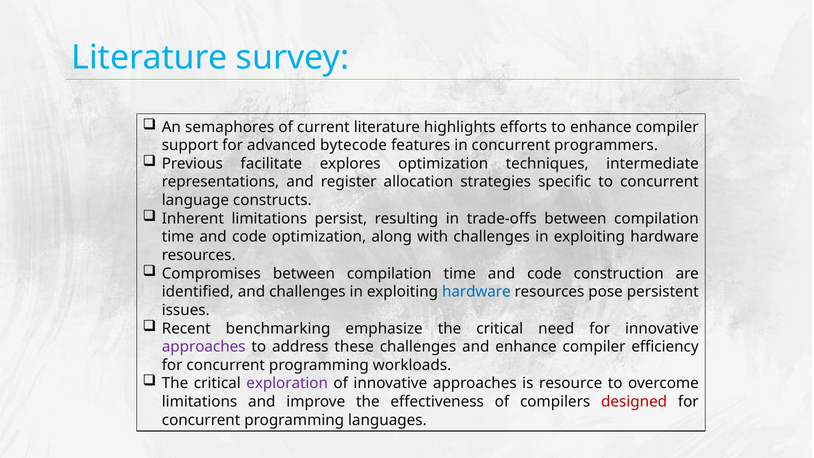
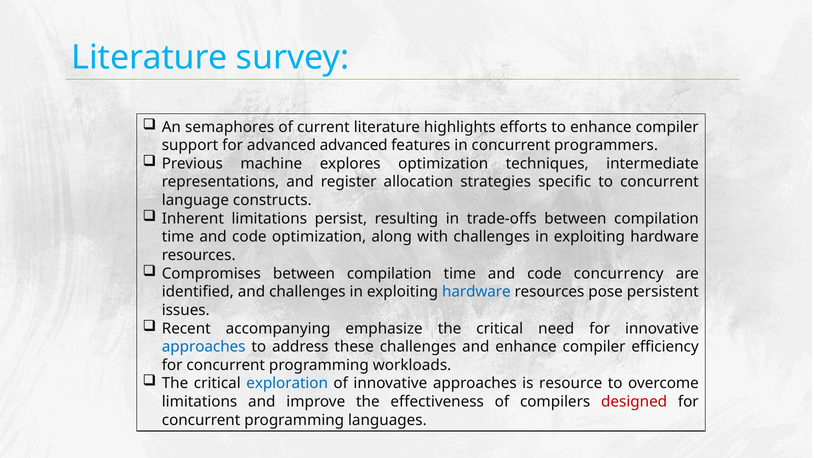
advanced bytecode: bytecode -> advanced (354, 145)
facilitate: facilitate -> machine (271, 164)
construction: construction -> concurrency (619, 273)
benchmarking: benchmarking -> accompanying (278, 328)
approaches colour: purple -> blue (204, 347)
exploration colour: purple -> blue (287, 383)
